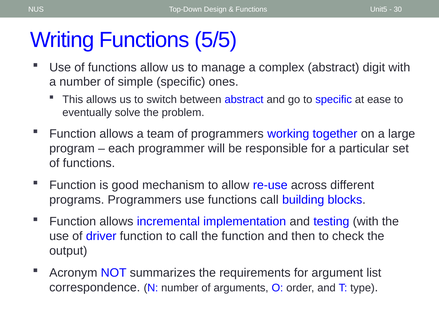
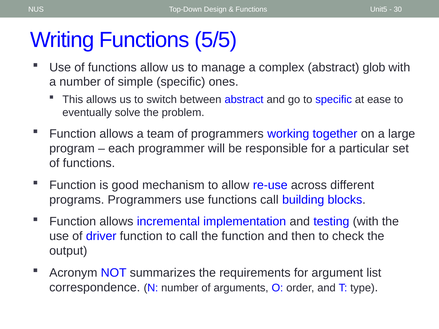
digit: digit -> glob (374, 67)
